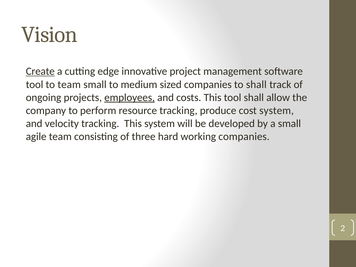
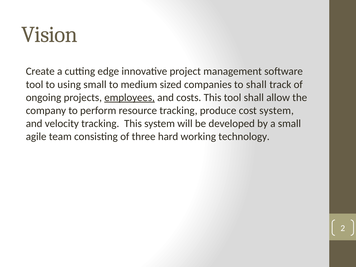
Create underline: present -> none (40, 71)
to team: team -> using (69, 84)
working companies: companies -> technology (244, 137)
